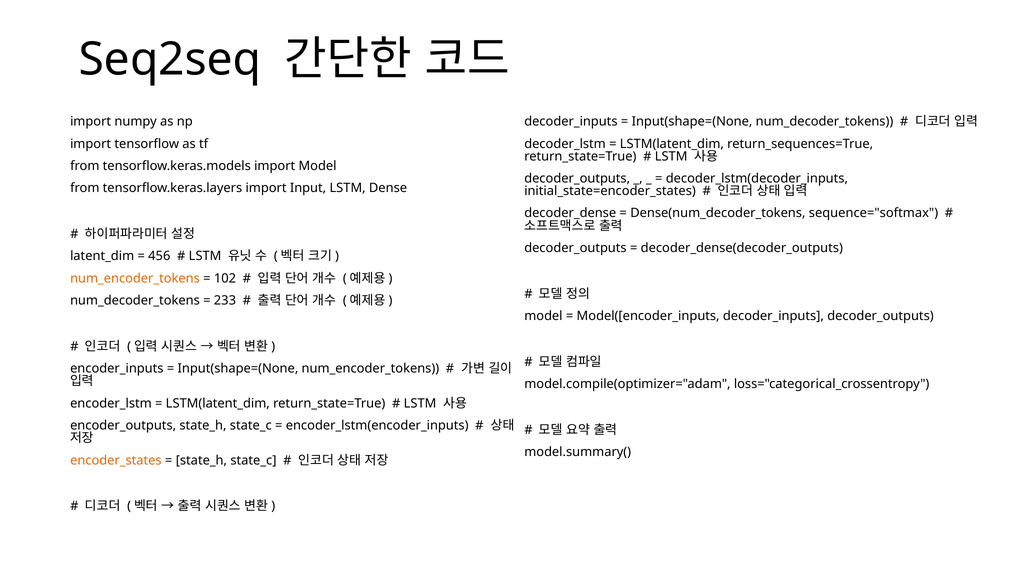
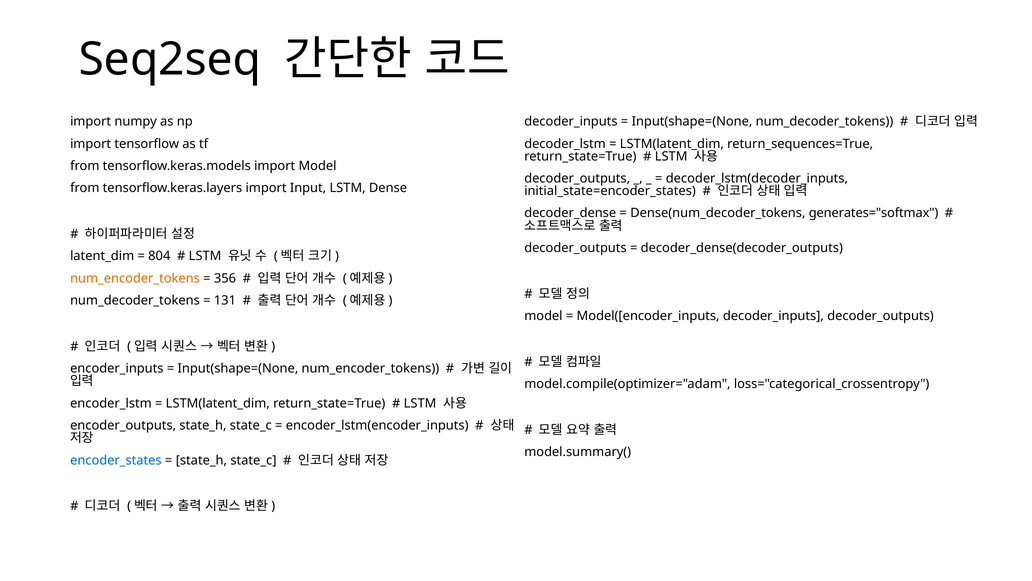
sequence="softmax: sequence="softmax -> generates="softmax (874, 213)
456: 456 -> 804 (159, 256)
102: 102 -> 356 (225, 278)
233: 233 -> 131 (225, 300)
encoder_states colour: orange -> blue (116, 460)
